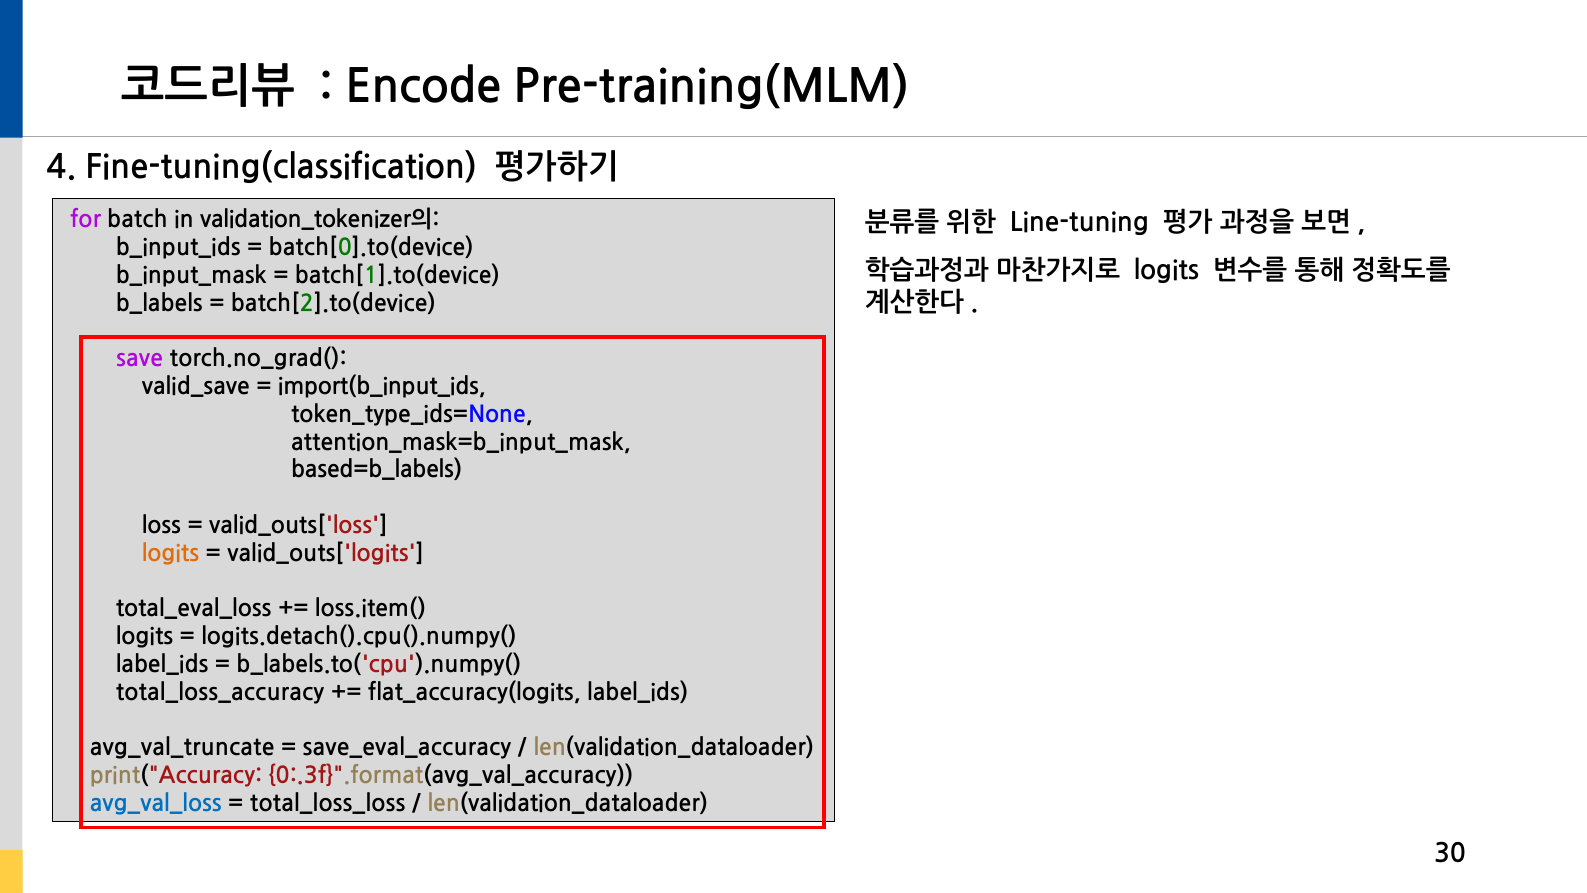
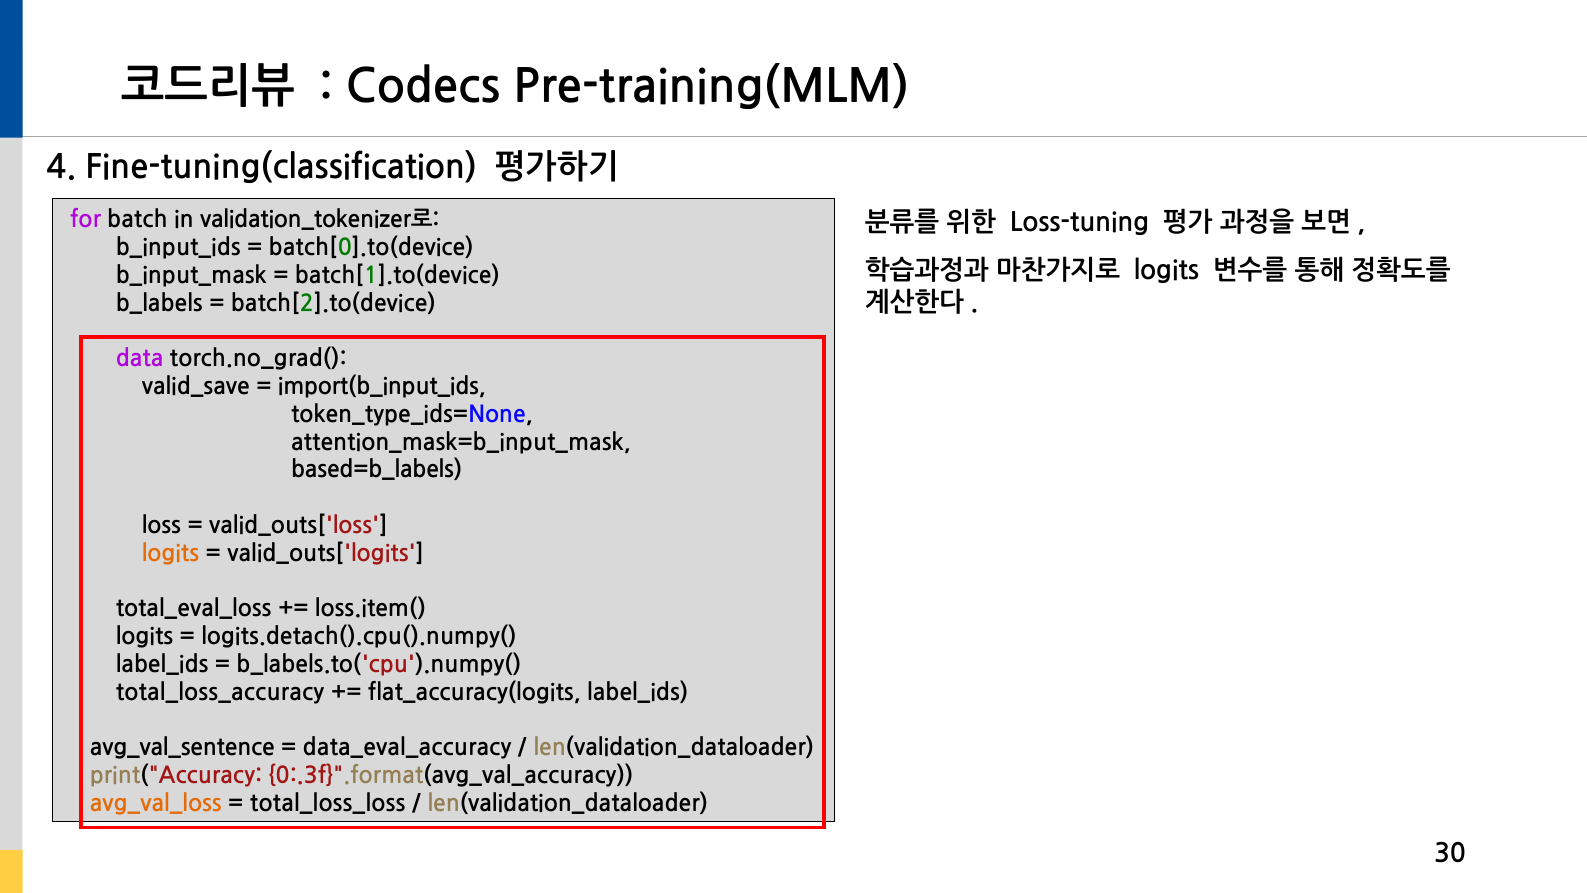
Encode: Encode -> Codecs (423, 87)
validation_tokenizer의: validation_tokenizer의 -> validation_tokenizer로 (320, 220)
Line-tuning: Line-tuning -> Loss-tuning (1079, 222)
save: save -> data (140, 359)
avg_val_truncate: avg_val_truncate -> avg_val_sentence (182, 748)
save_eval_accuracy: save_eval_accuracy -> data_eval_accuracy (407, 748)
avg_val_loss colour: blue -> orange (156, 804)
